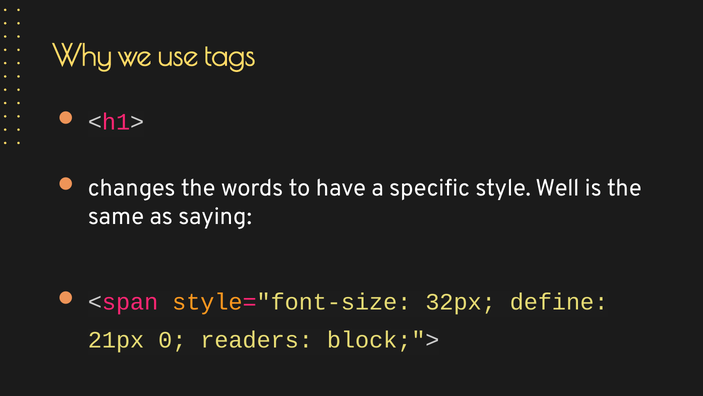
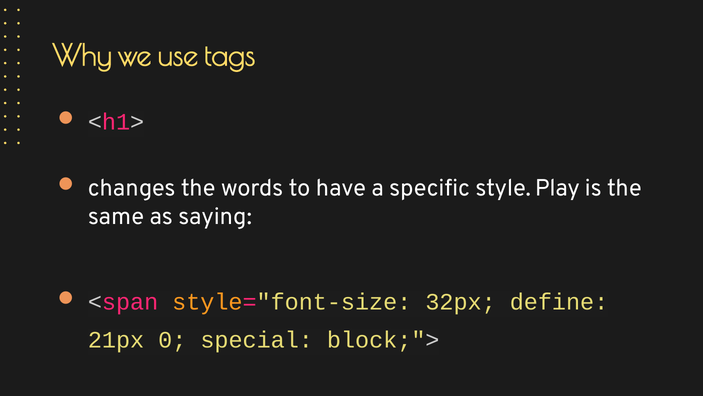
Well: Well -> Play (557, 188)
readers: readers -> special (257, 340)
